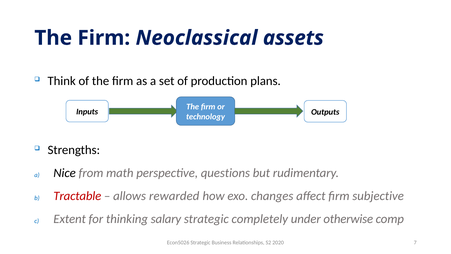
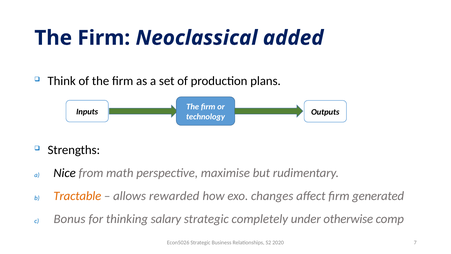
assets: assets -> added (293, 38)
questions: questions -> maximise (225, 173)
Tractable colour: red -> orange (77, 196)
subjective: subjective -> generated (378, 196)
Extent: Extent -> Bonus (70, 219)
